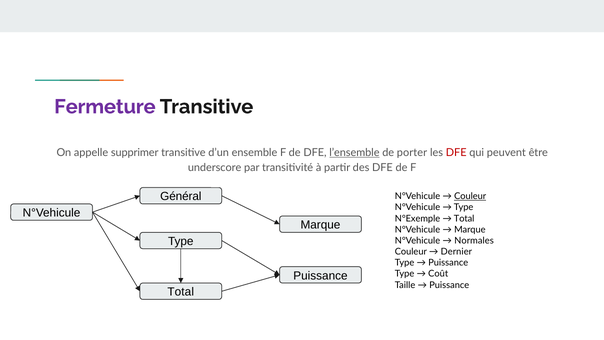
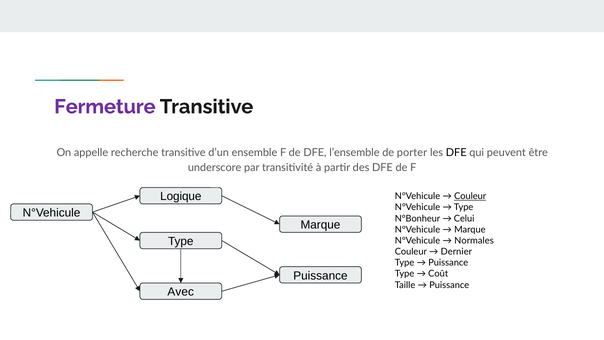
supprimer: supprimer -> recherche (135, 153)
l’ensemble underline: present -> none (354, 153)
DFE colour: red -> black (456, 153)
Général: Général -> Logique (181, 196)
N°Exemple: N°Exemple -> N°Bonheur (418, 218)
Total: Total -> Celui (464, 218)
Total: Total -> Avec (181, 292)
